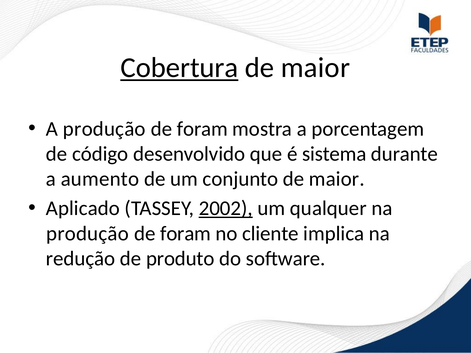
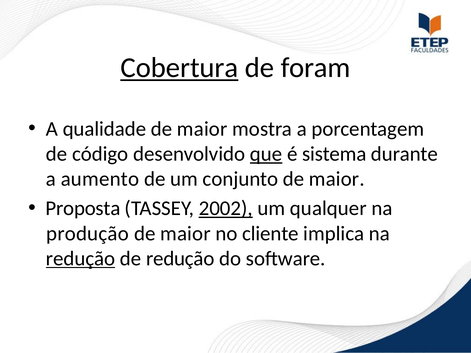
maior: maior -> foram (316, 68)
A produção: produção -> qualidade (104, 129)
foram: foram -> maior (202, 129)
que underline: none -> present (266, 154)
Aplicado: Aplicado -> Proposta (83, 208)
foram: foram -> maior (185, 234)
redução underline: none -> present (81, 259)
de produto: produto -> redução (180, 259)
